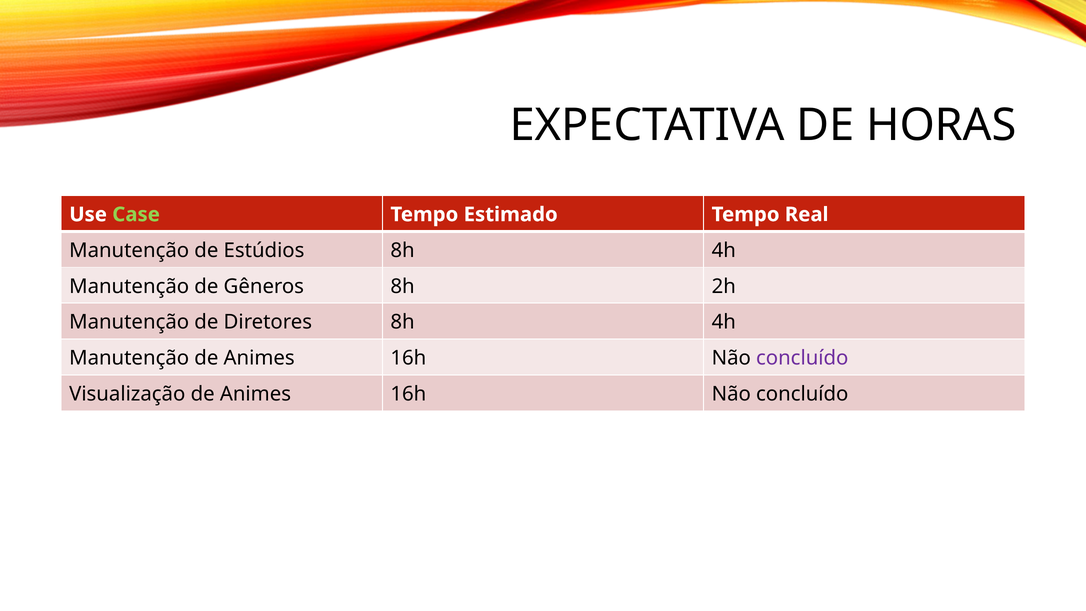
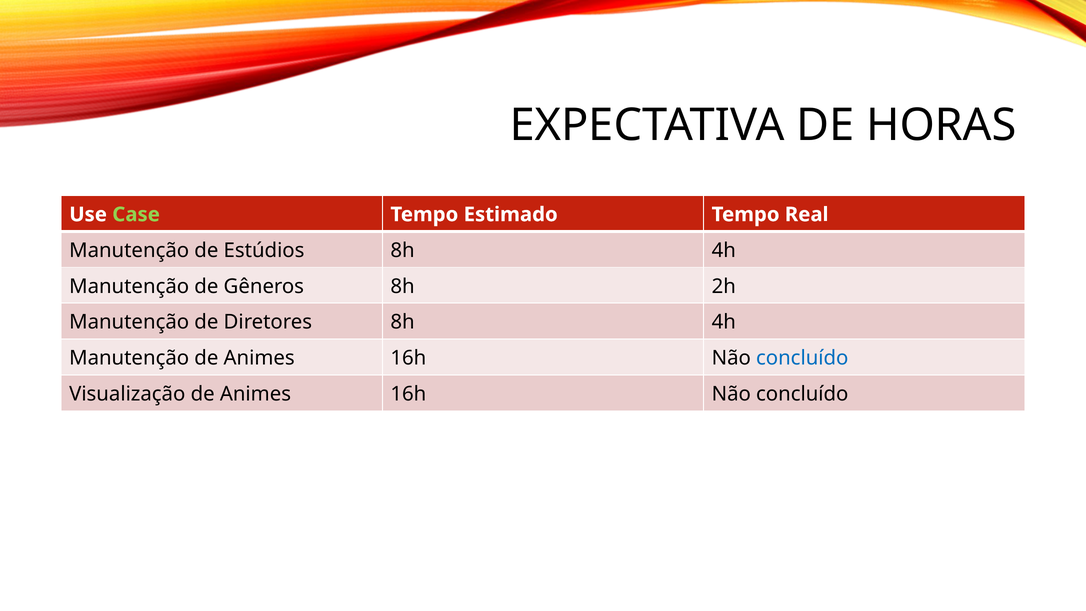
concluído colour: purple -> blue (802, 358)
